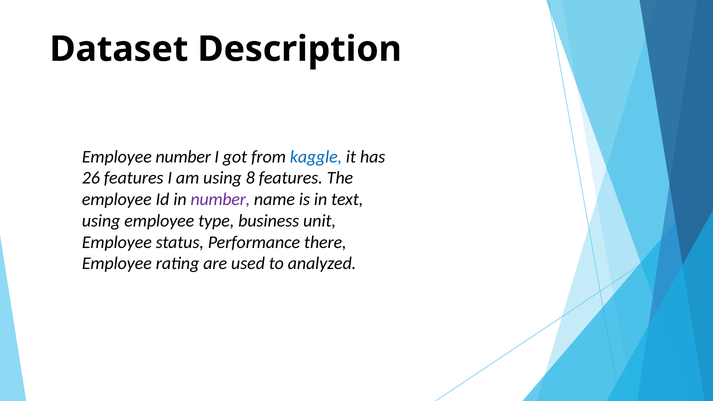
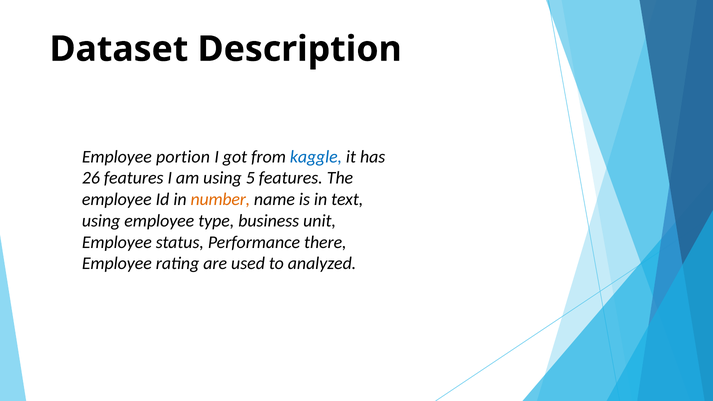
Employee number: number -> portion (183, 157)
8: 8 -> 5 (250, 178)
number colour: purple -> orange (220, 199)
